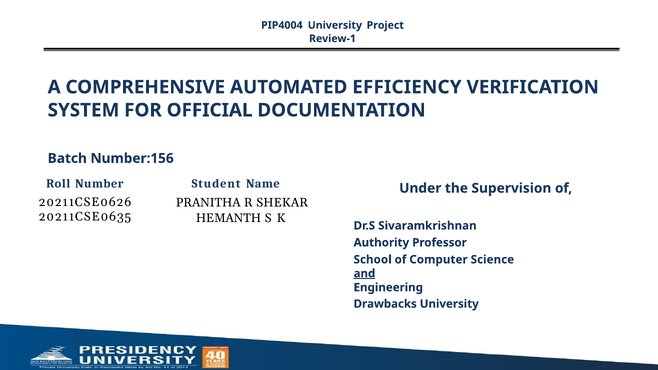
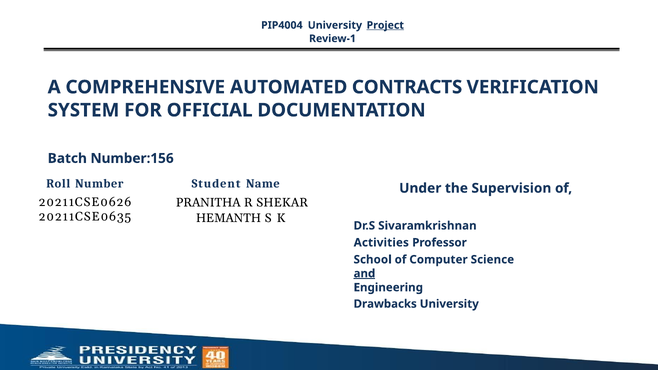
Project underline: none -> present (385, 25)
EFFICIENCY: EFFICIENCY -> CONTRACTS (407, 87)
Authority: Authority -> Activities (381, 243)
